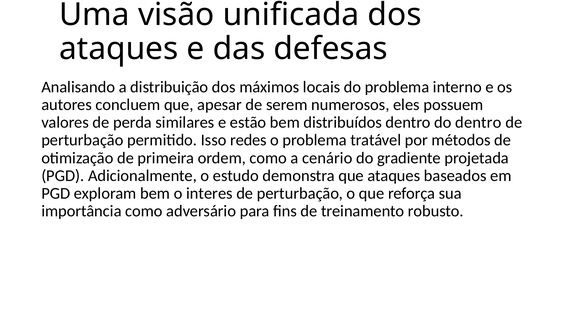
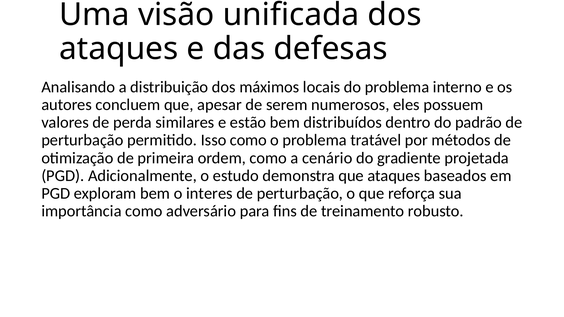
do dentro: dentro -> padrão (479, 123)
Isso redes: redes -> como (248, 140)
